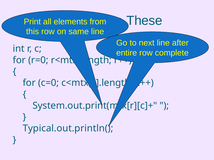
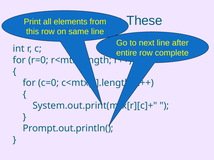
Typical.out.println(: Typical.out.println( -> Prompt.out.println( (68, 129)
